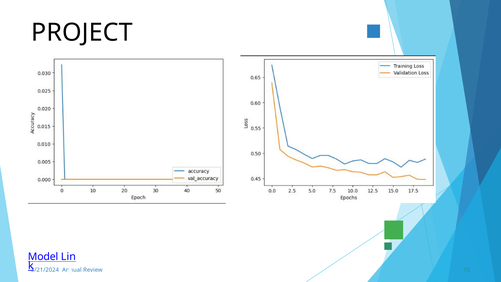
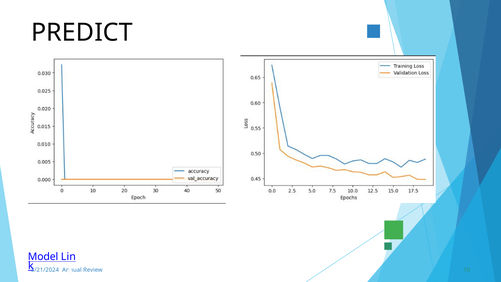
PROJECT: PROJECT -> PREDICT (82, 32)
